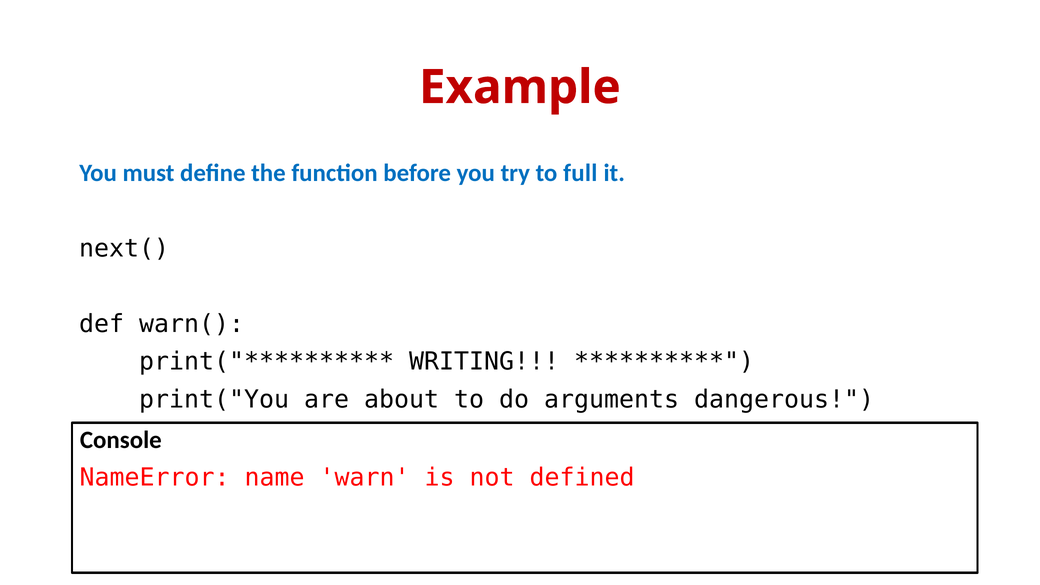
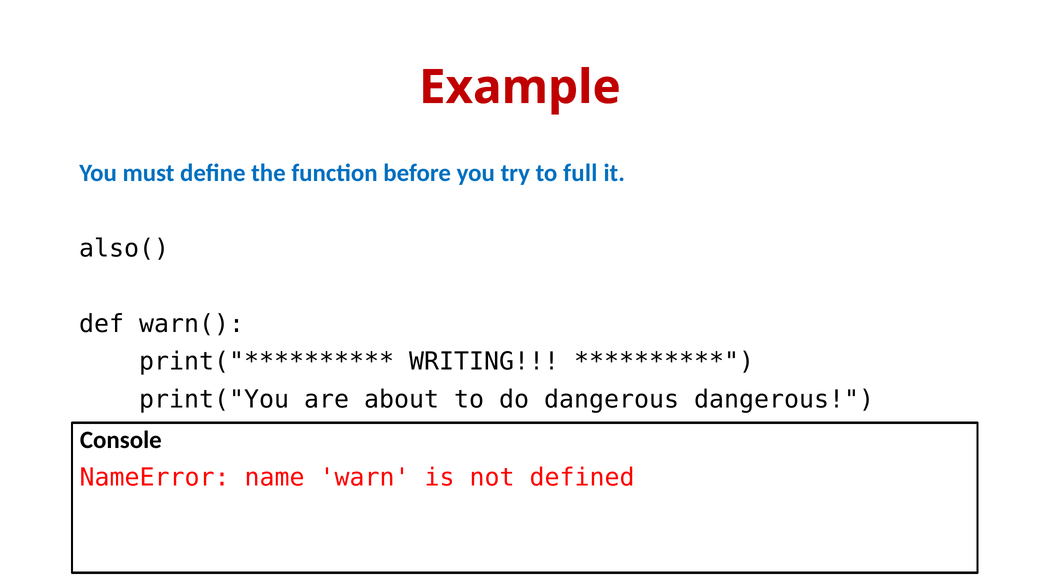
next(: next( -> also( (124, 248)
do arguments: arguments -> dangerous (612, 399)
